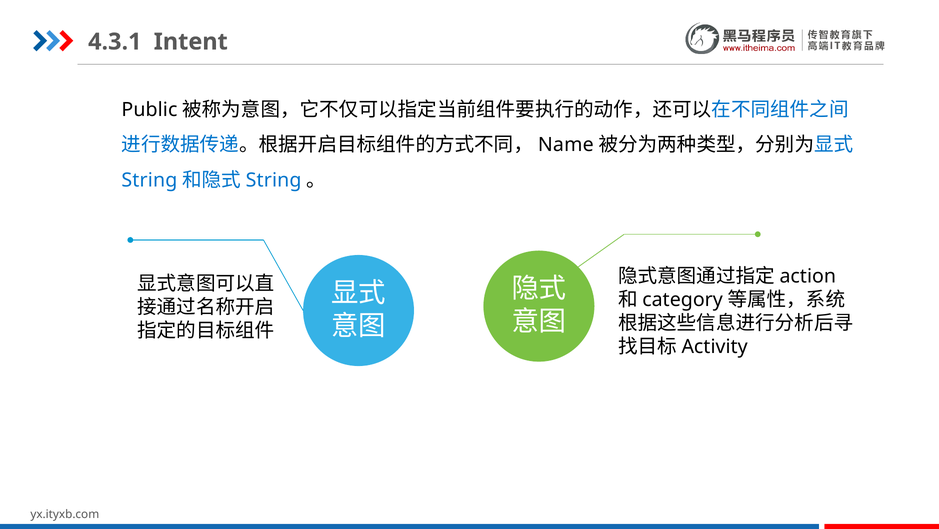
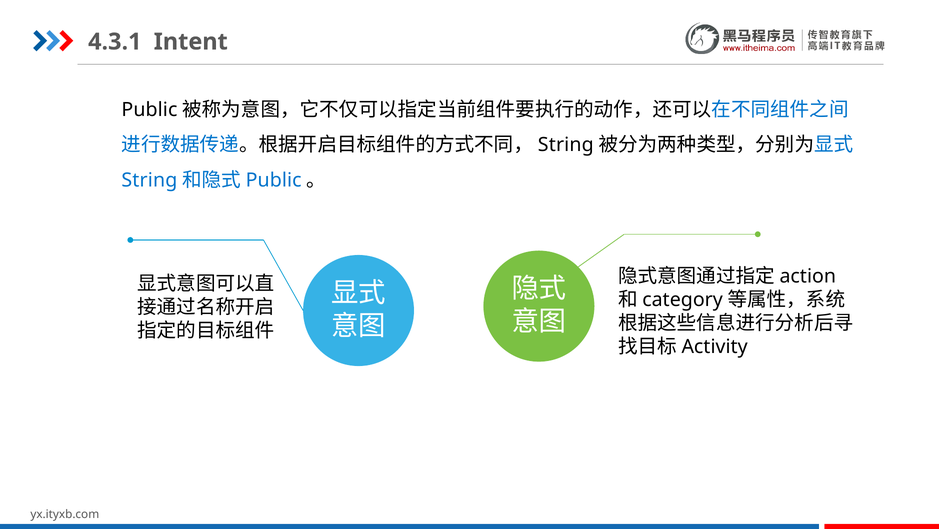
Name: Name -> String (566, 145)
String: String -> Public (274, 180)
